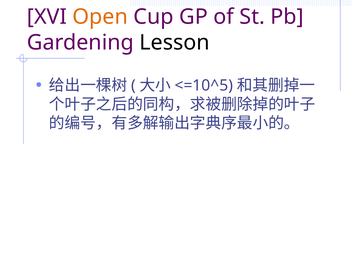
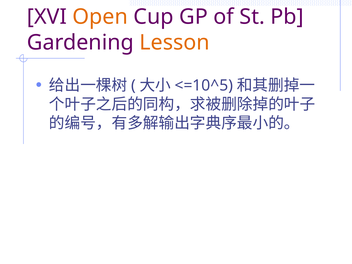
Lesson colour: black -> orange (175, 43)
